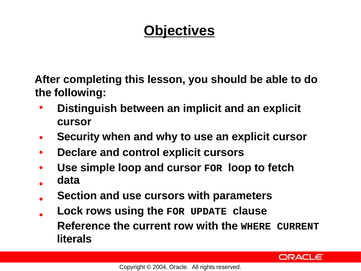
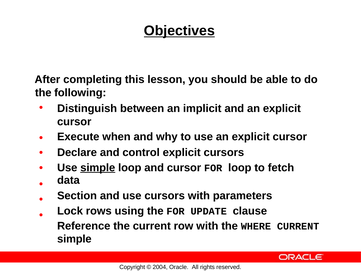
Security: Security -> Execute (78, 137)
simple underline: none -> present (98, 167)
literals: literals -> simple (74, 239)
